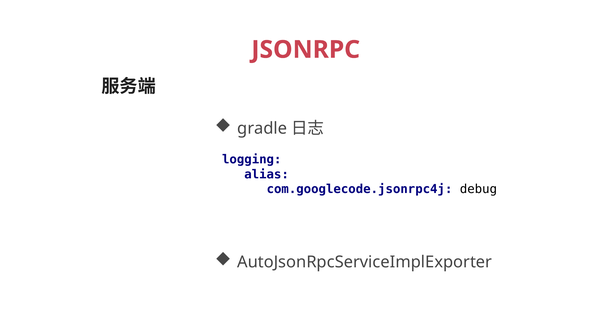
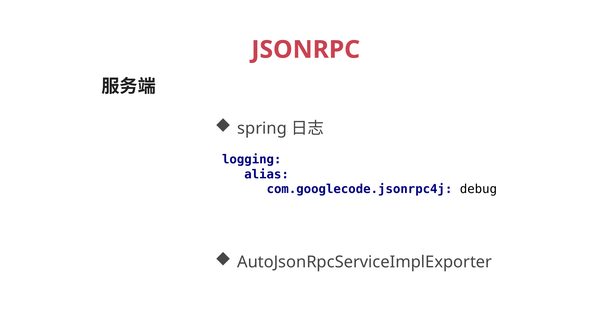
gradle: gradle -> spring (262, 128)
